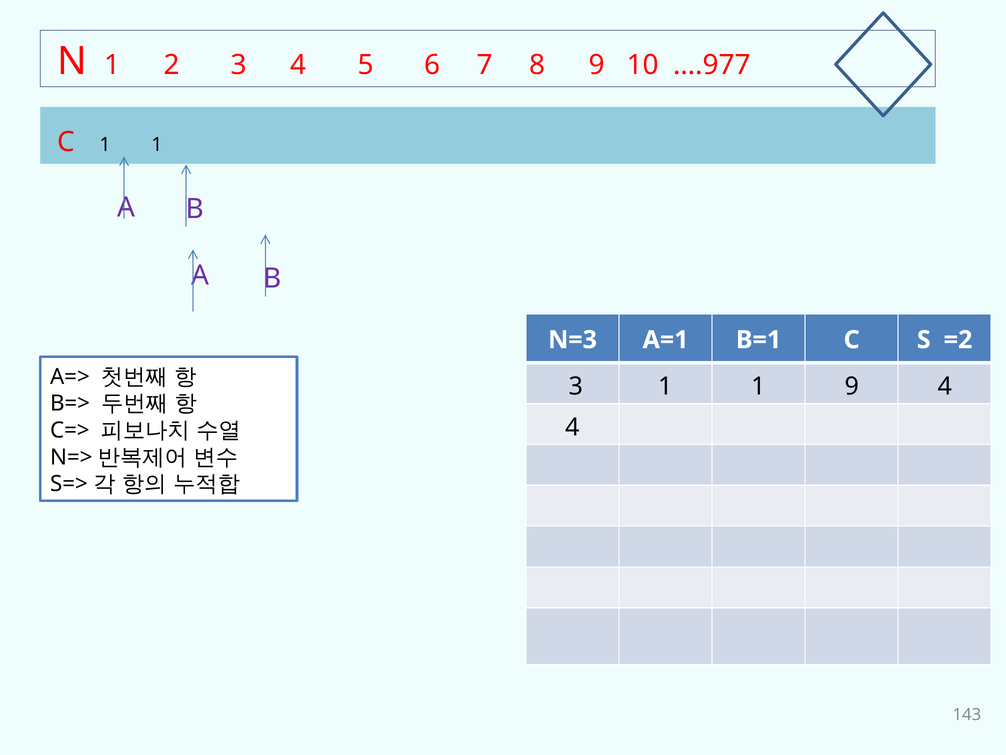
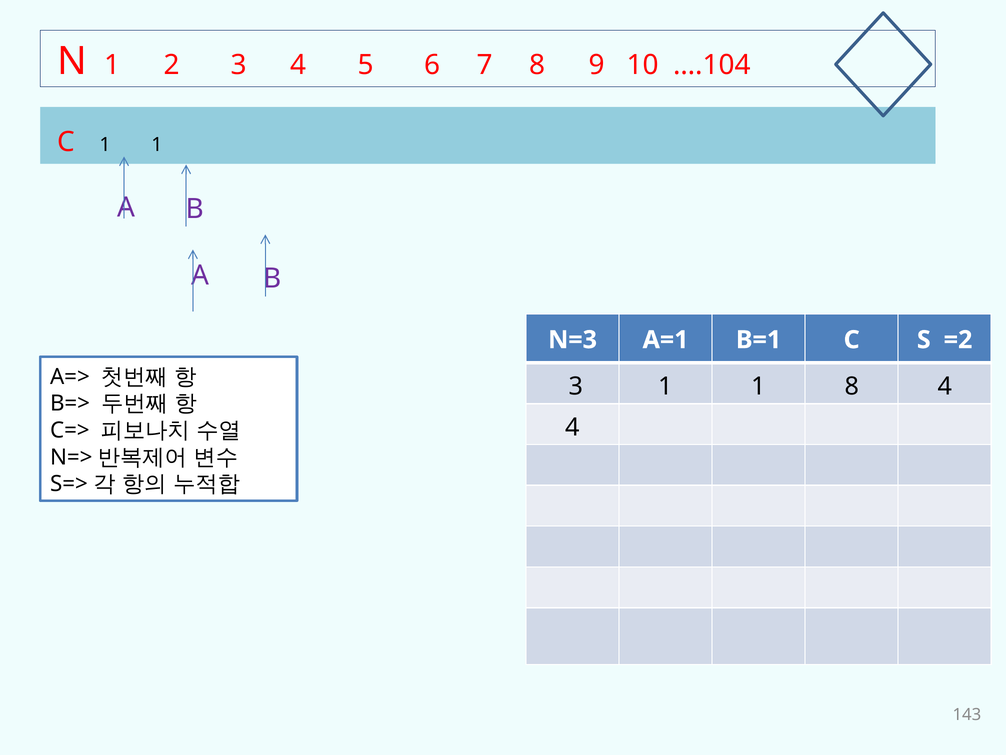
….977: ….977 -> ….104 (712, 65)
1 9: 9 -> 8 (852, 386)
